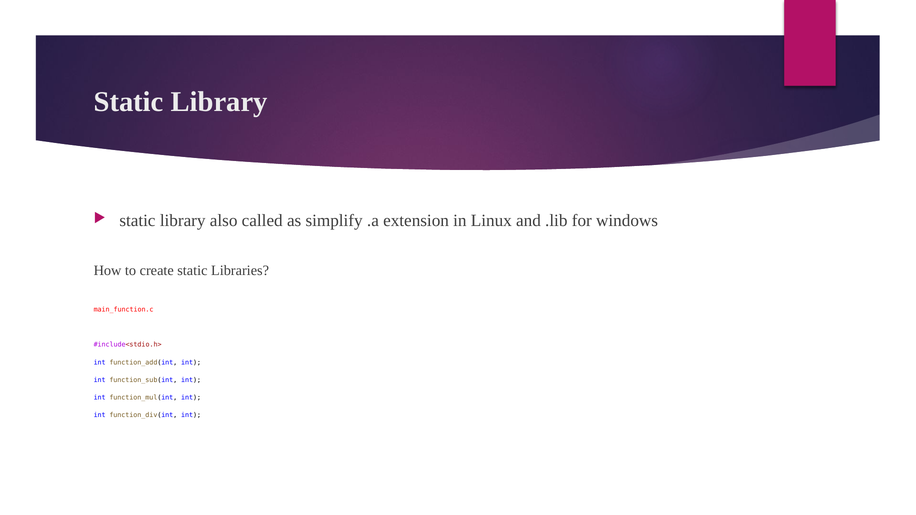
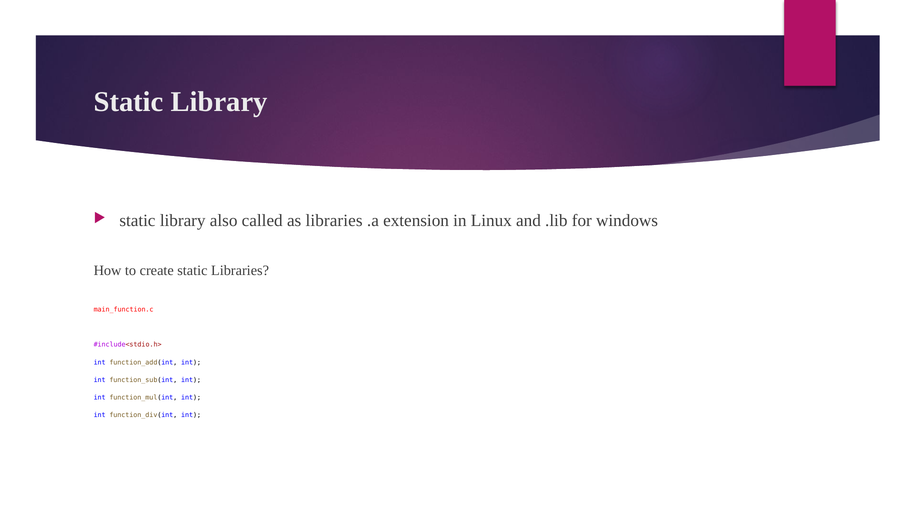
as simplify: simplify -> libraries (334, 221)
